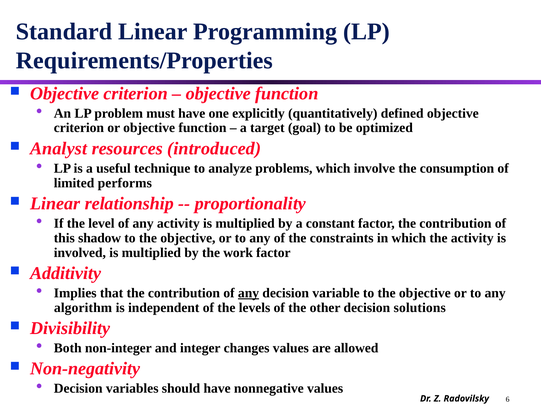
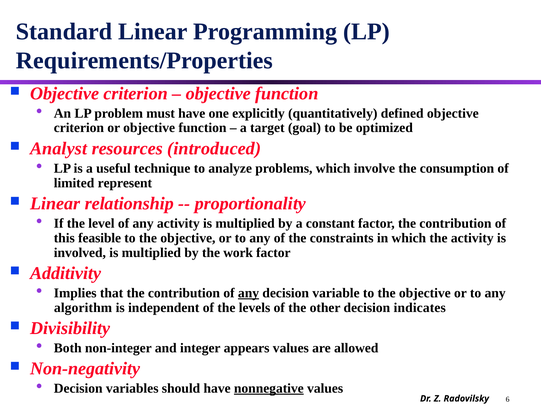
performs: performs -> represent (125, 183)
shadow: shadow -> feasible (100, 238)
solutions: solutions -> indicates (420, 307)
changes: changes -> appears (247, 348)
nonnegative underline: none -> present (269, 388)
